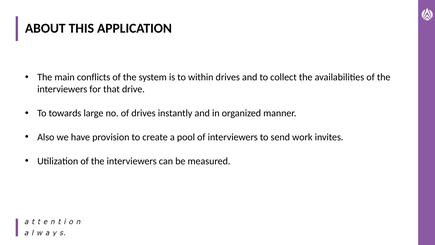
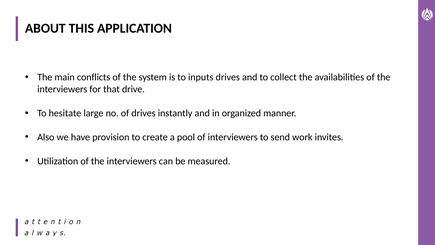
within: within -> inputs (201, 77)
towards: towards -> hesitate (65, 113)
